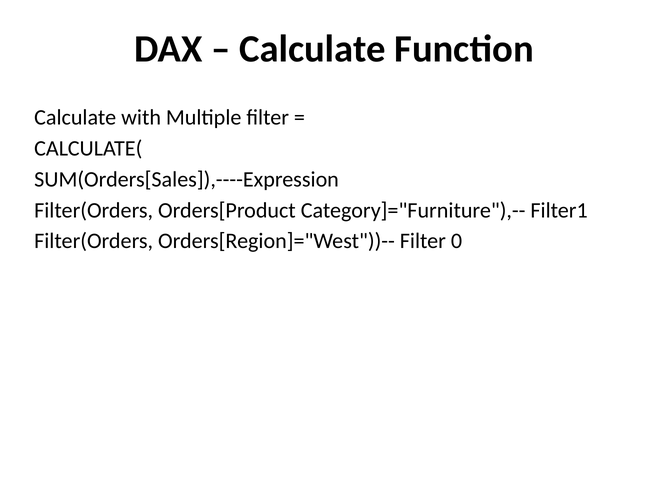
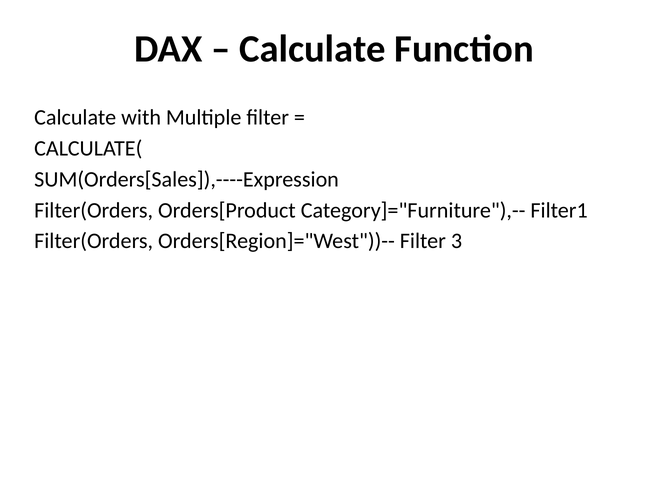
0: 0 -> 3 (456, 241)
